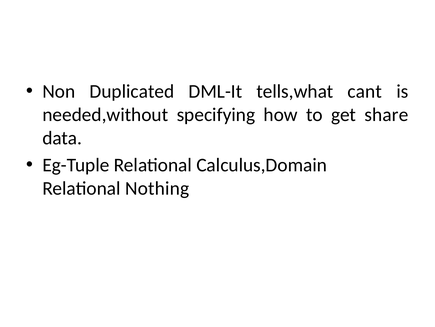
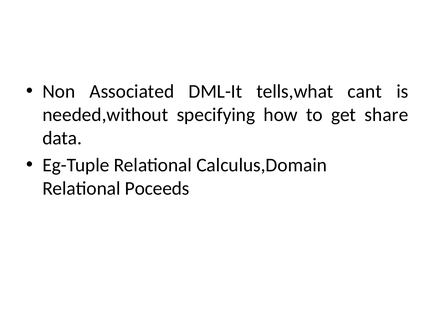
Duplicated: Duplicated -> Associated (132, 91)
Nothing: Nothing -> Poceeds (157, 188)
